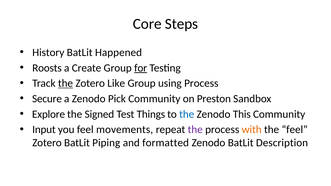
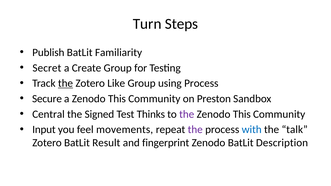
Core: Core -> Turn (147, 24)
History: History -> Publish (48, 52)
Happened: Happened -> Familiarity (119, 52)
Roosts: Roosts -> Secret (47, 68)
for underline: present -> none (141, 68)
a Zenodo Pick: Pick -> This (117, 99)
Explore: Explore -> Central (48, 114)
Things: Things -> Thinks (151, 114)
the colour: blue -> purple (187, 114)
with colour: orange -> blue (252, 130)
the feel: feel -> talk (295, 130)
Piping: Piping -> Result (106, 143)
formatted: formatted -> fingerprint (166, 143)
